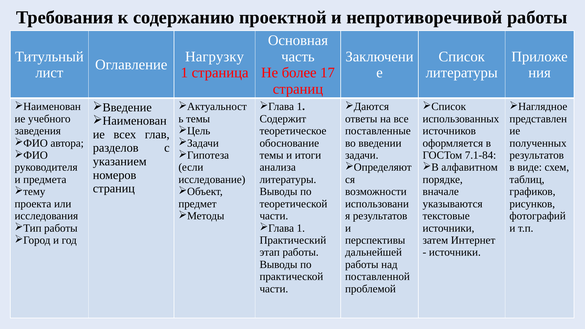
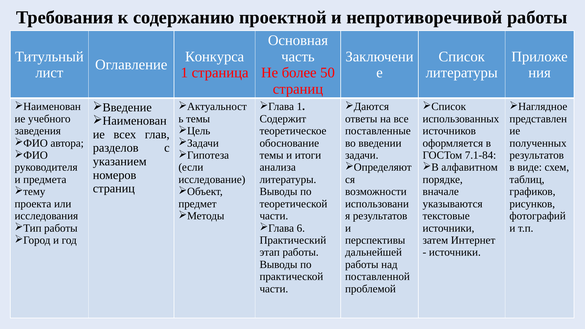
Нагрузку: Нагрузку -> Конкурса (215, 57)
17: 17 -> 50 (328, 73)
1: 1 -> 6 (301, 228)
